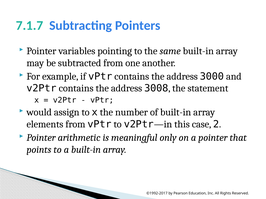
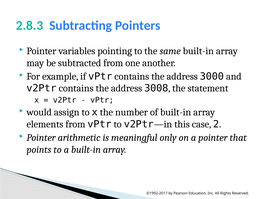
7.1.7: 7.1.7 -> 2.8.3 (30, 26)
